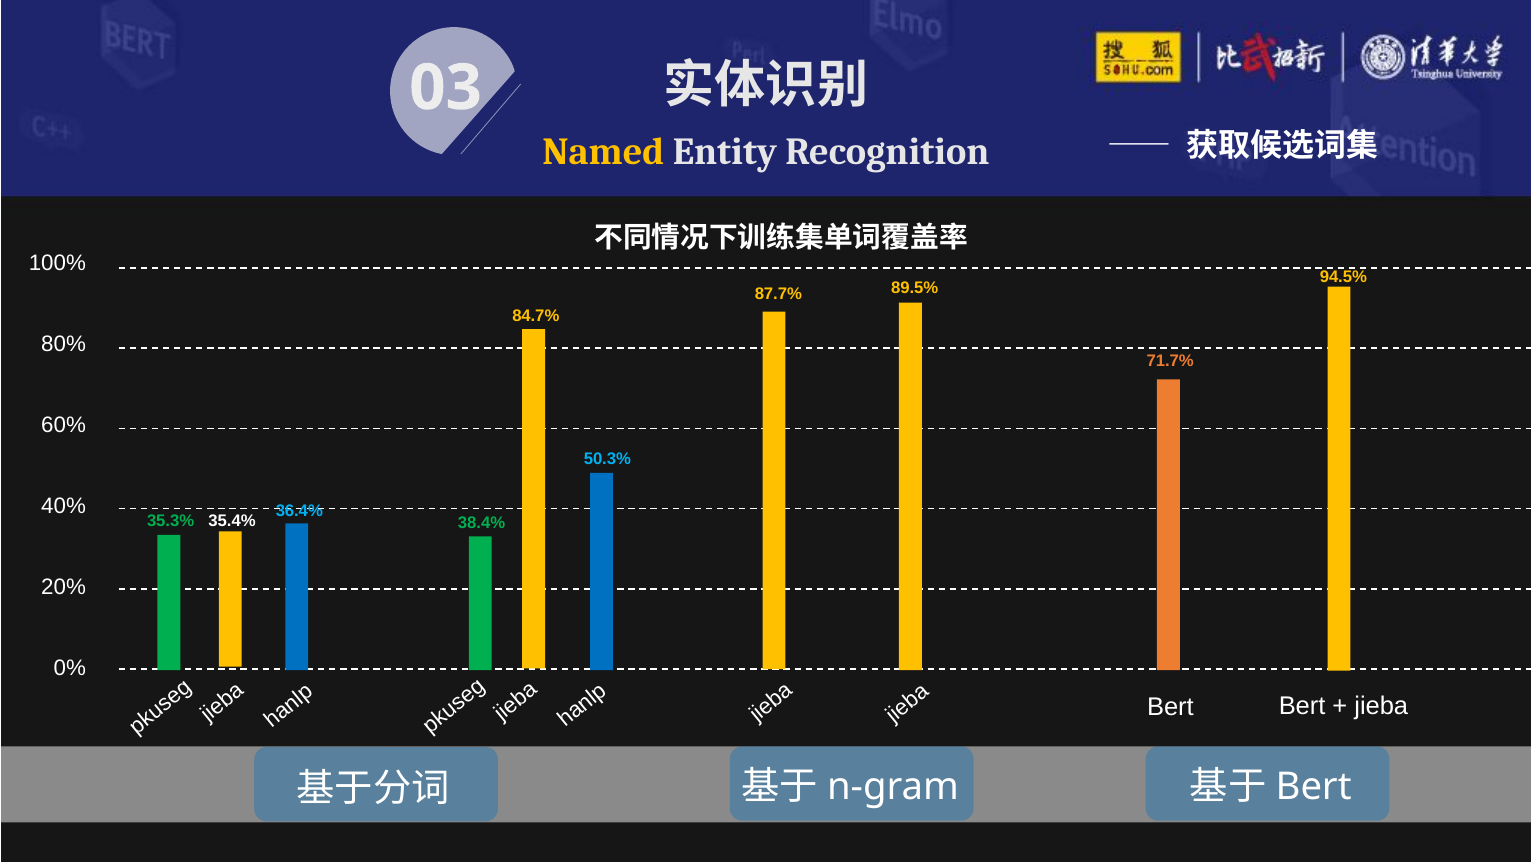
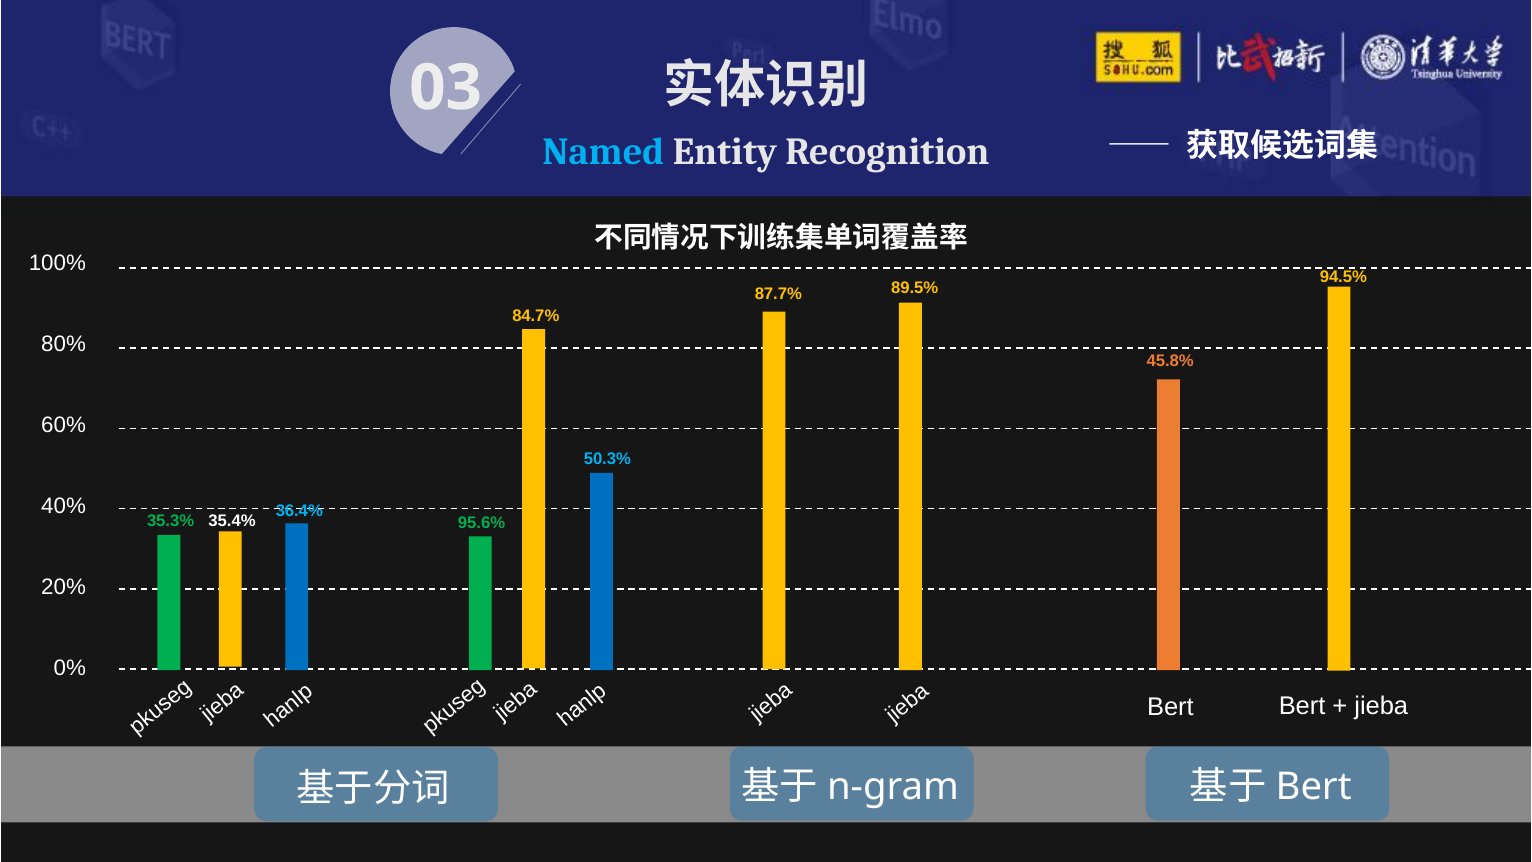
Named colour: yellow -> light blue (603, 152)
71.7%: 71.7% -> 45.8% (1170, 361)
38.4%: 38.4% -> 95.6% (482, 523)
